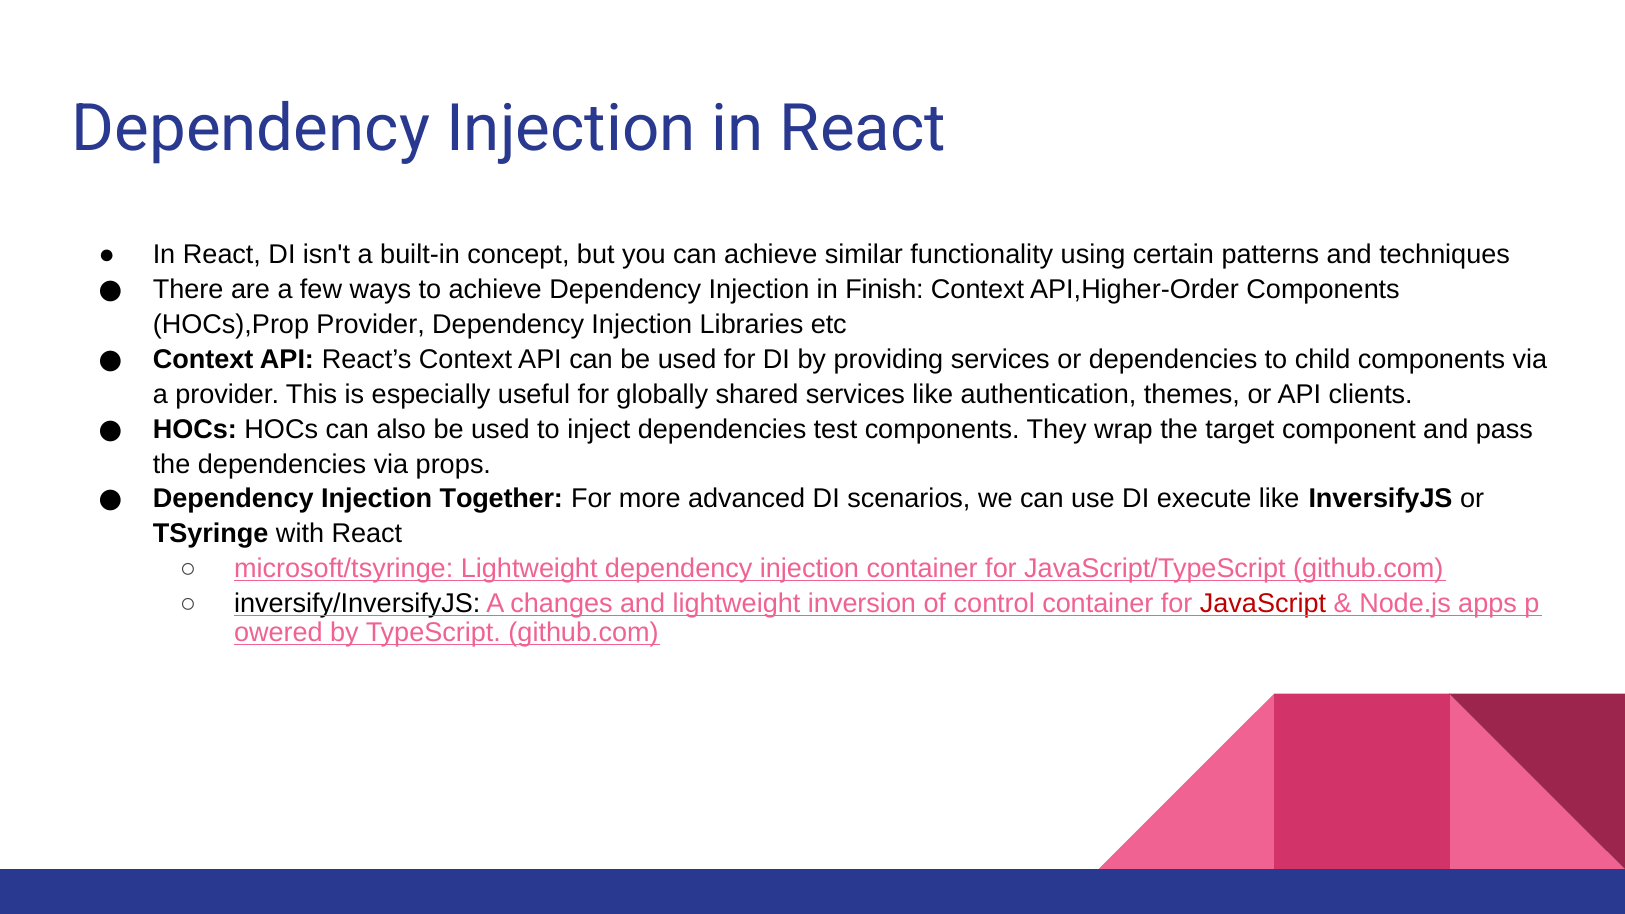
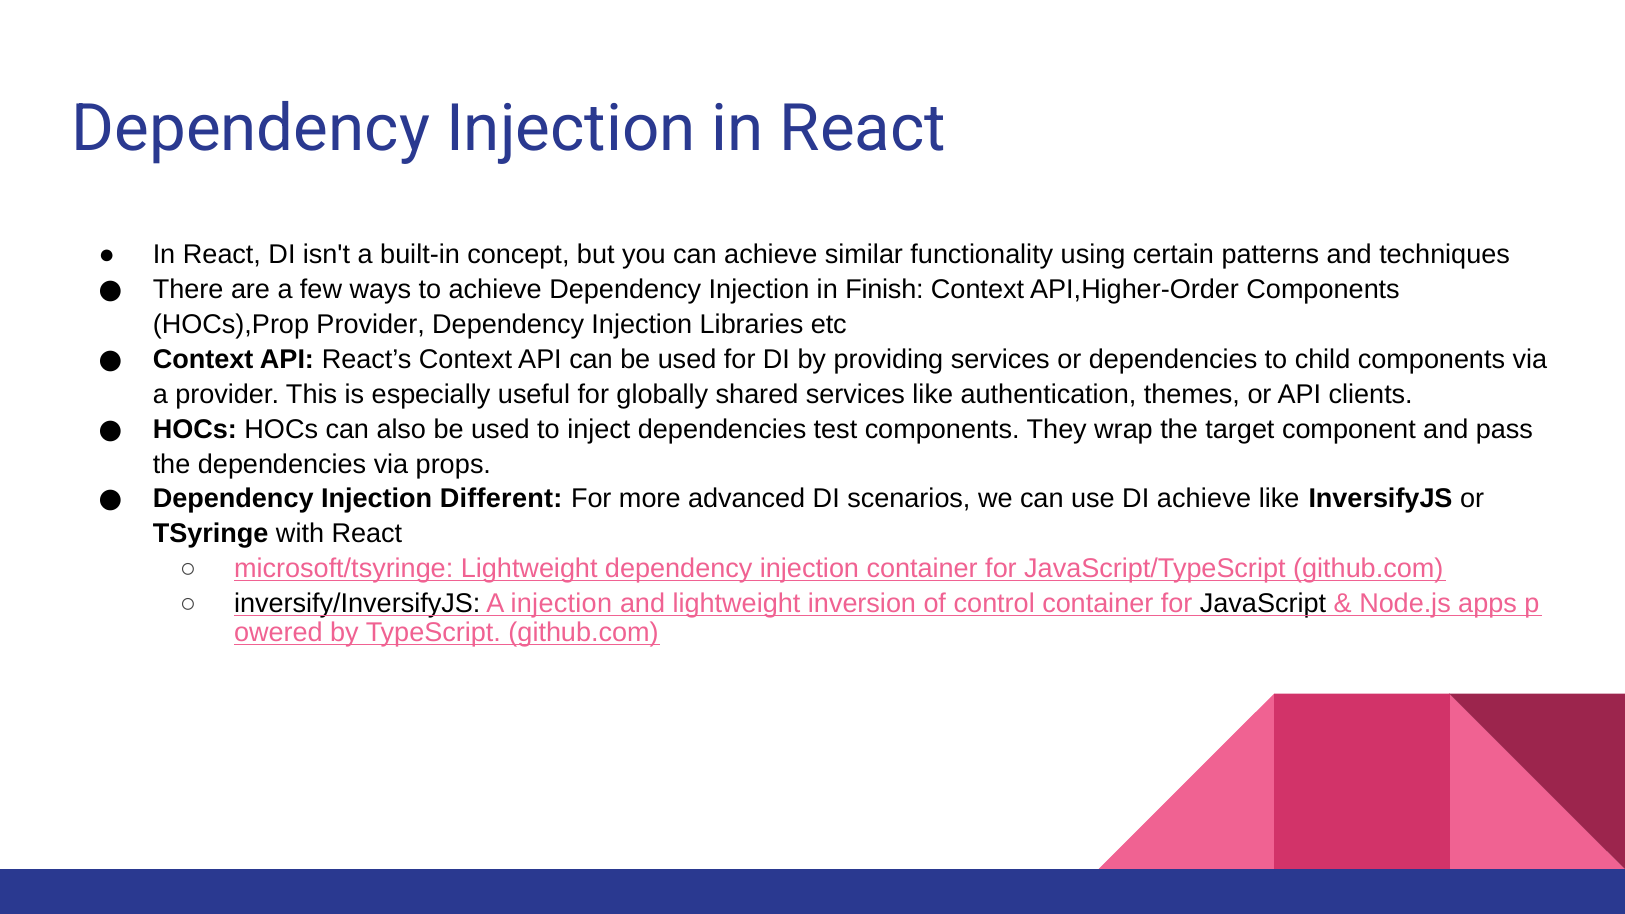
Together: Together -> Different (501, 499)
DI execute: execute -> achieve (1204, 499)
A changes: changes -> injection (561, 604)
JavaScript colour: red -> black (1263, 604)
